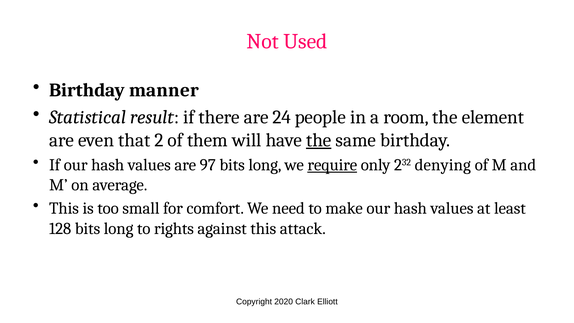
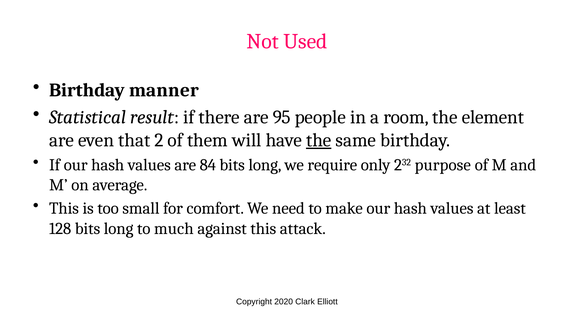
24: 24 -> 95 (282, 117)
97: 97 -> 84 (208, 165)
require underline: present -> none (332, 165)
denying: denying -> purpose (443, 165)
rights: rights -> much (174, 228)
